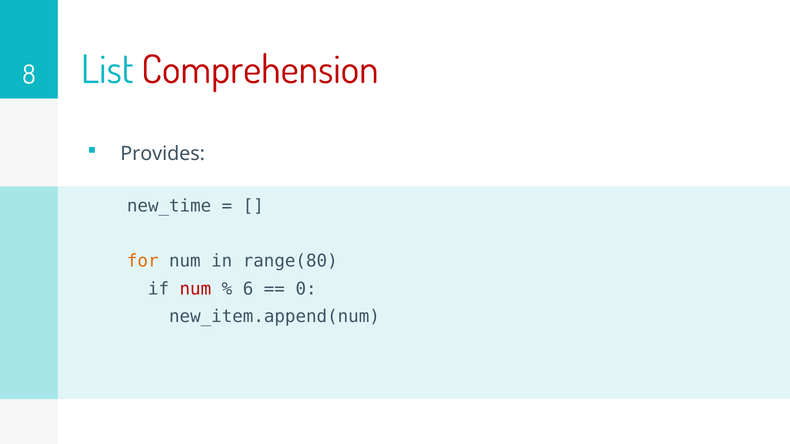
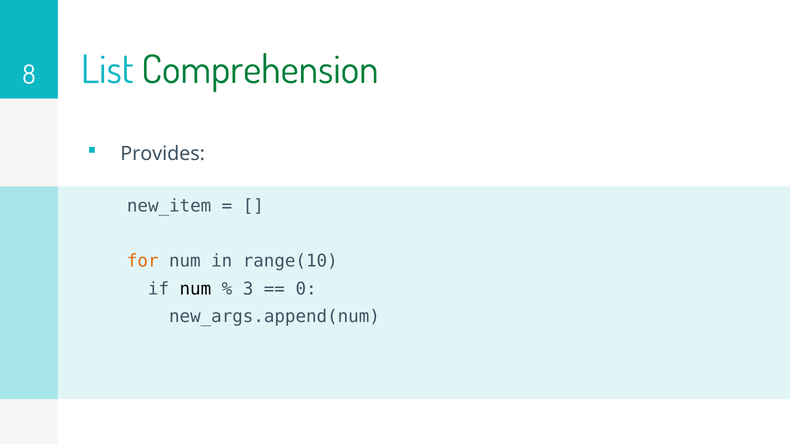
Comprehension colour: red -> green (260, 70)
new_time: new_time -> new_item (169, 206)
range(80: range(80 -> range(10 (290, 261)
num colour: red -> black (195, 289)
6: 6 -> 3 (248, 289)
new_item.append(num: new_item.append(num -> new_args.append(num (274, 317)
